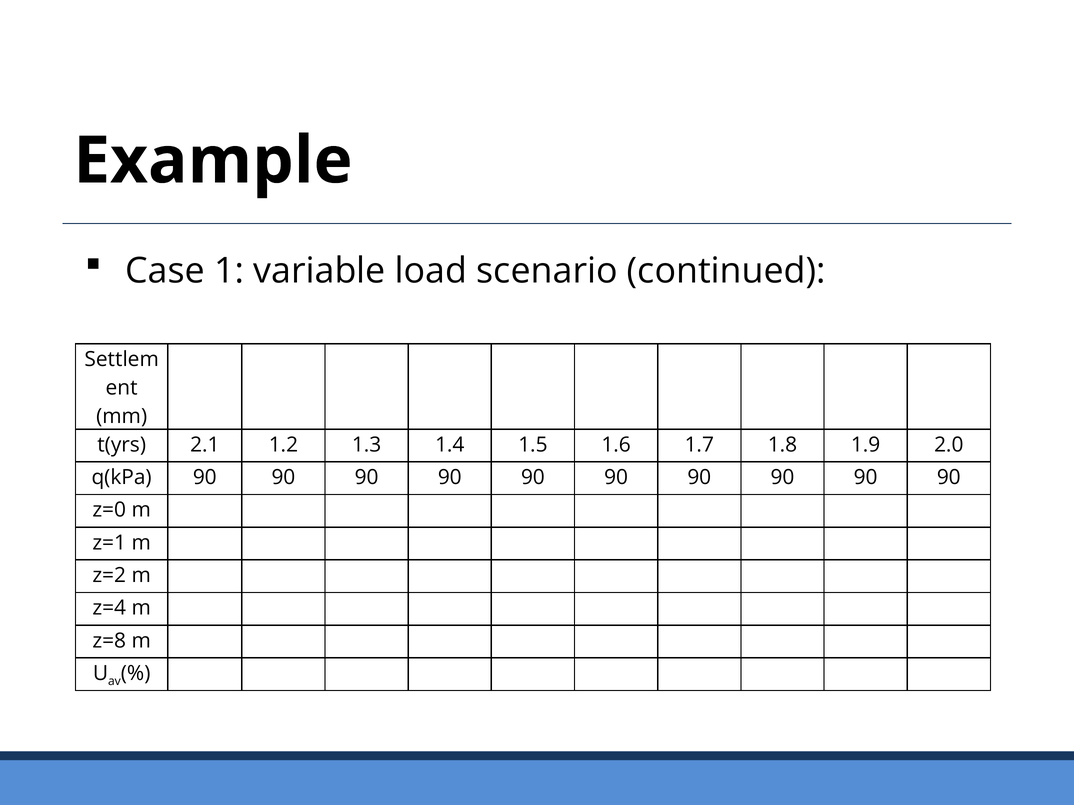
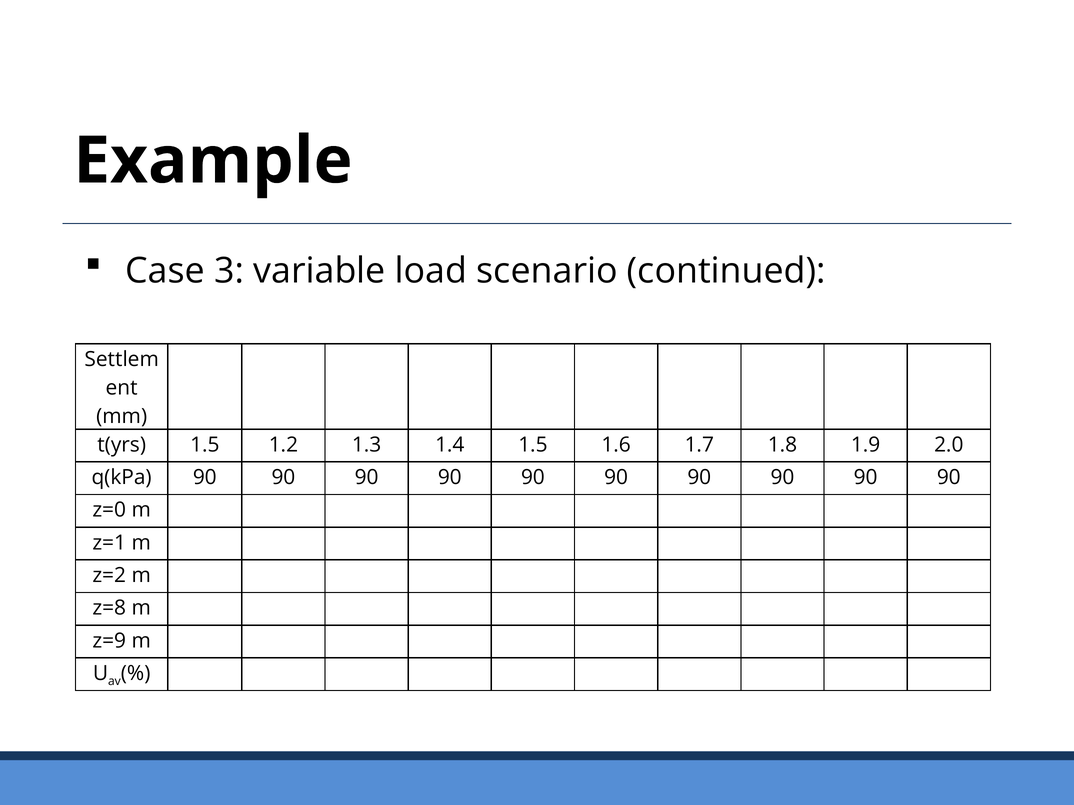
1: 1 -> 3 (229, 271)
t(yrs 2.1: 2.1 -> 1.5 (205, 445)
z=4: z=4 -> z=8 (109, 608)
z=8: z=8 -> z=9 (109, 641)
